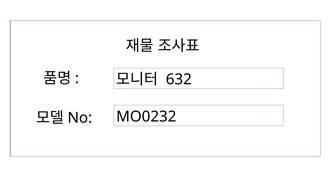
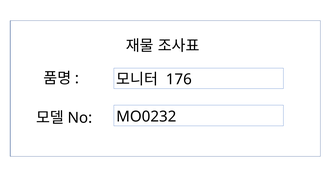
632: 632 -> 176 (179, 79)
